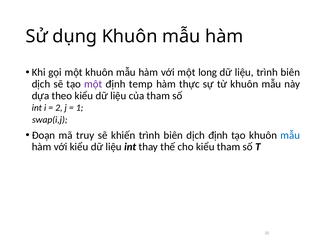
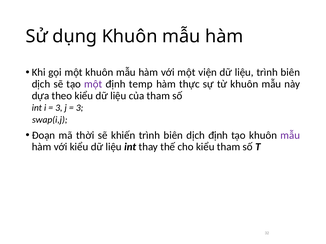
long: long -> viện (208, 73)
2: 2 -> 3 (59, 108)
1: 1 -> 3 (80, 108)
truy: truy -> thời (85, 135)
mẫu colour: blue -> purple (290, 135)
